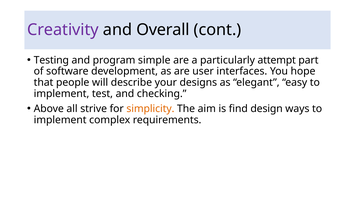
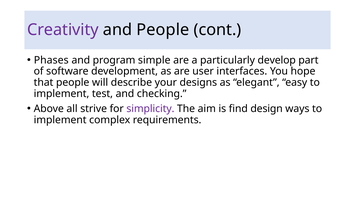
and Overall: Overall -> People (163, 30)
Testing: Testing -> Phases (51, 60)
attempt: attempt -> develop (277, 60)
simplicity colour: orange -> purple (150, 108)
